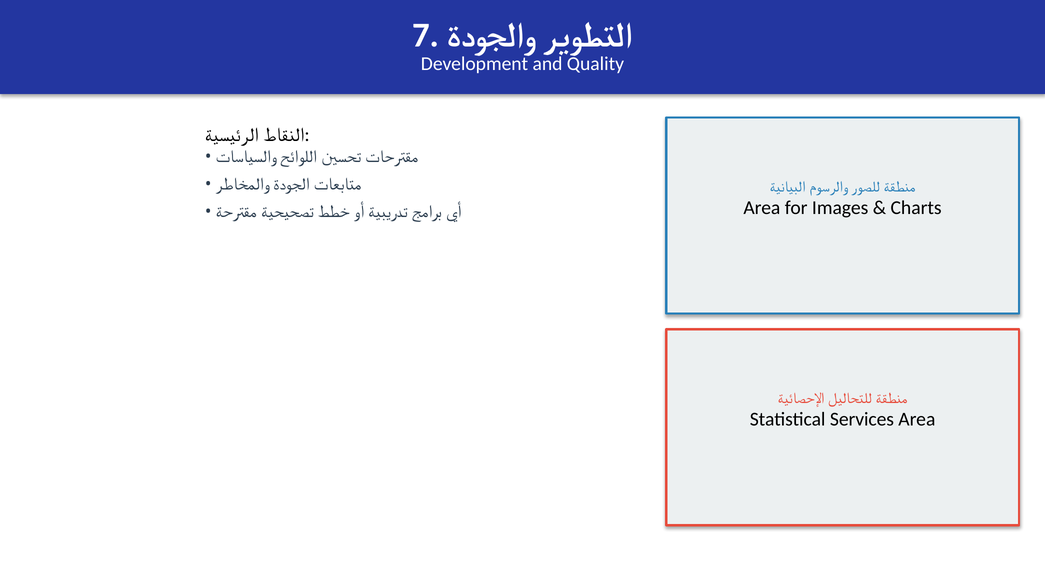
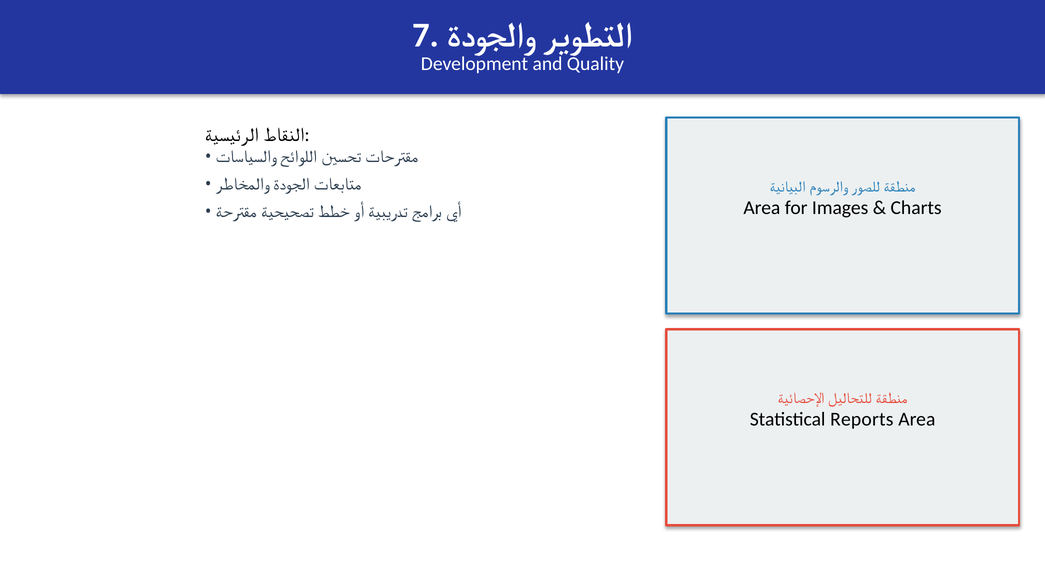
Services: Services -> Reports (862, 419)
